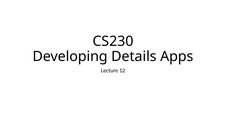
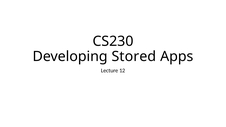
Details: Details -> Stored (134, 56)
